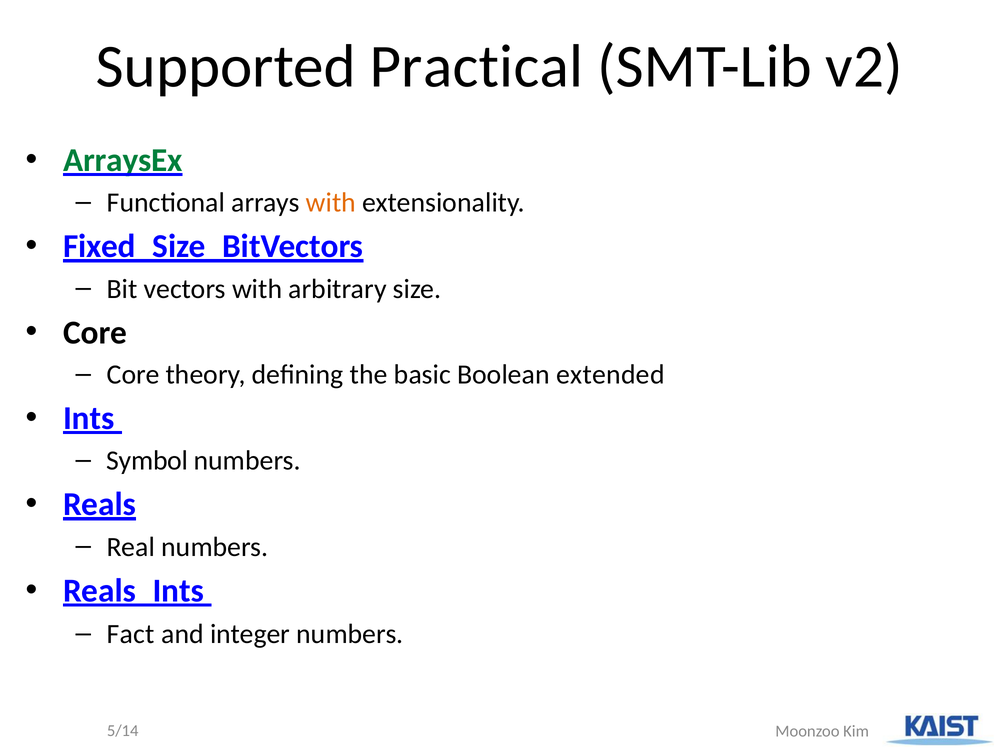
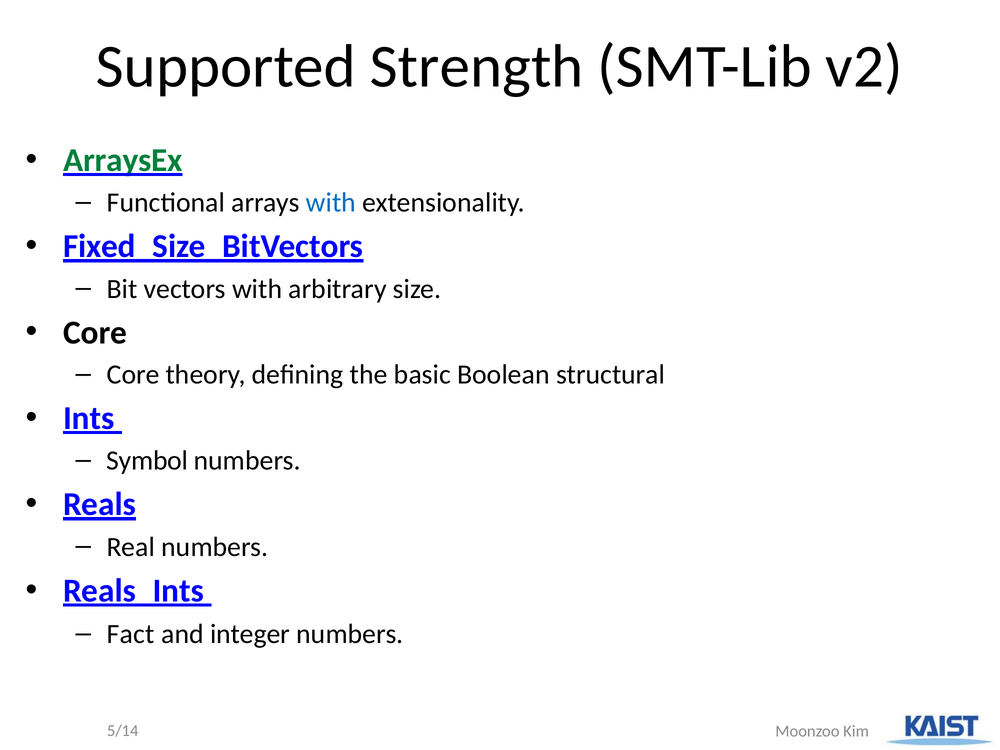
Practical: Practical -> Strength (477, 67)
with colour: orange -> blue (331, 203)
extended: extended -> structural (611, 374)
